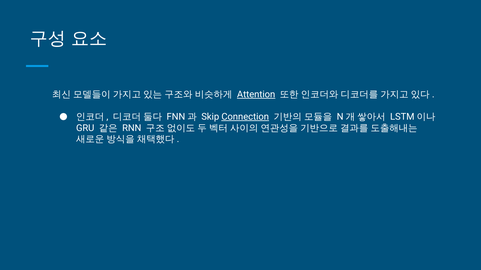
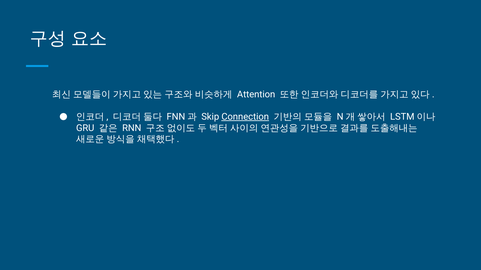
Attention underline: present -> none (256, 95)
